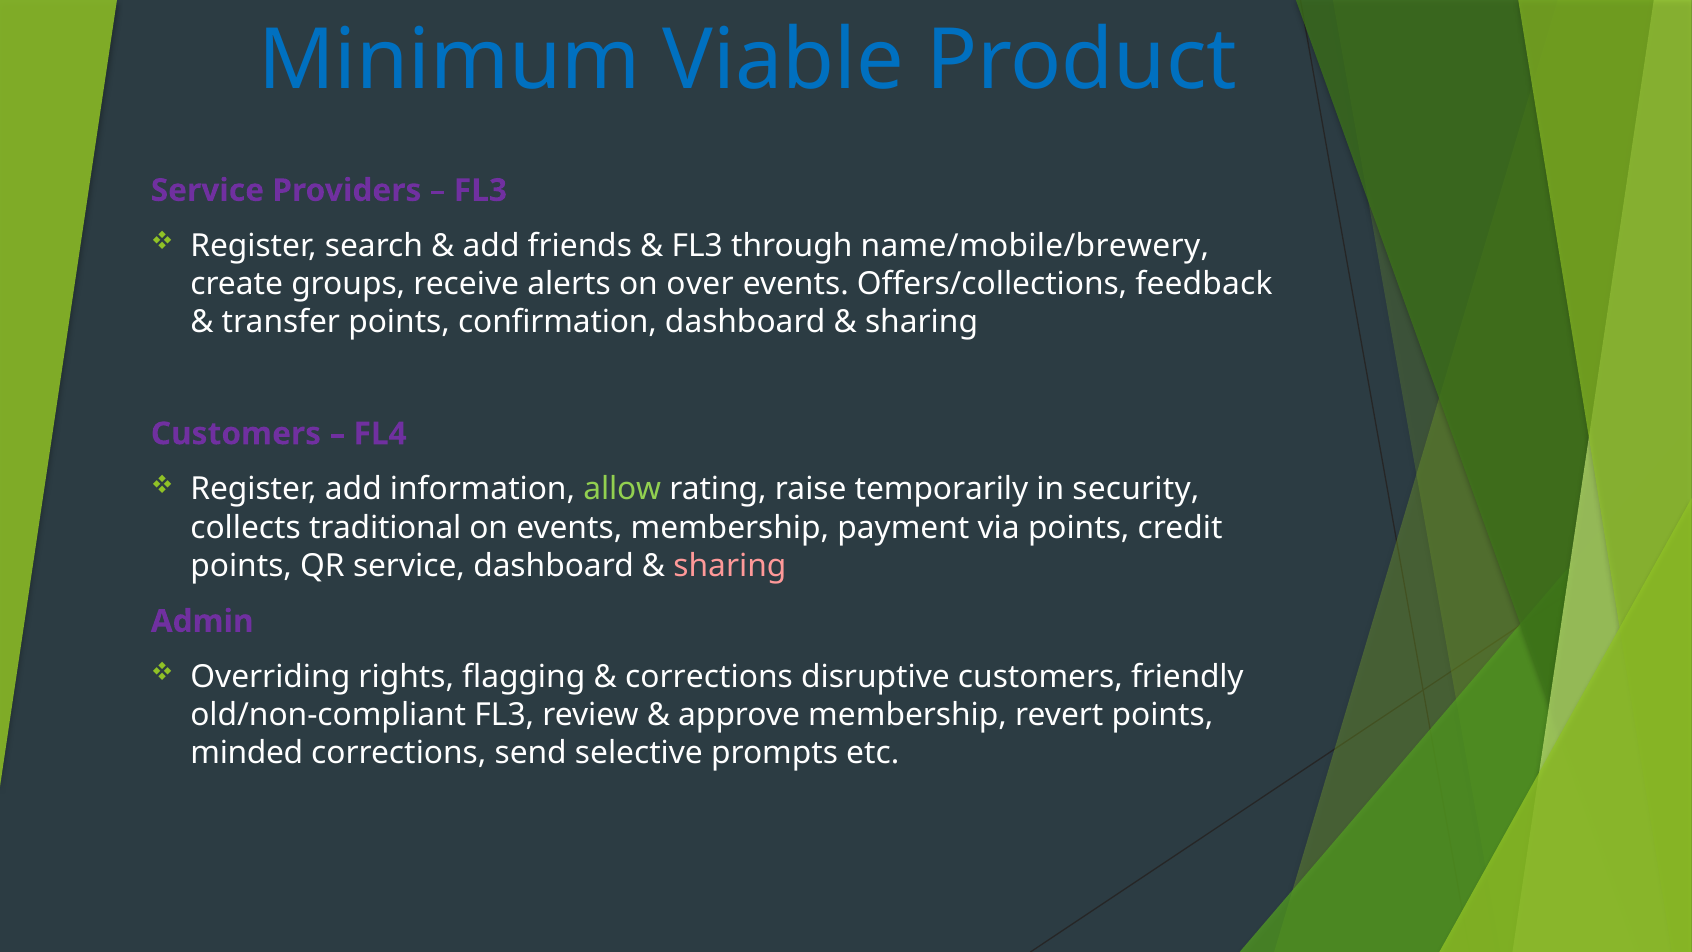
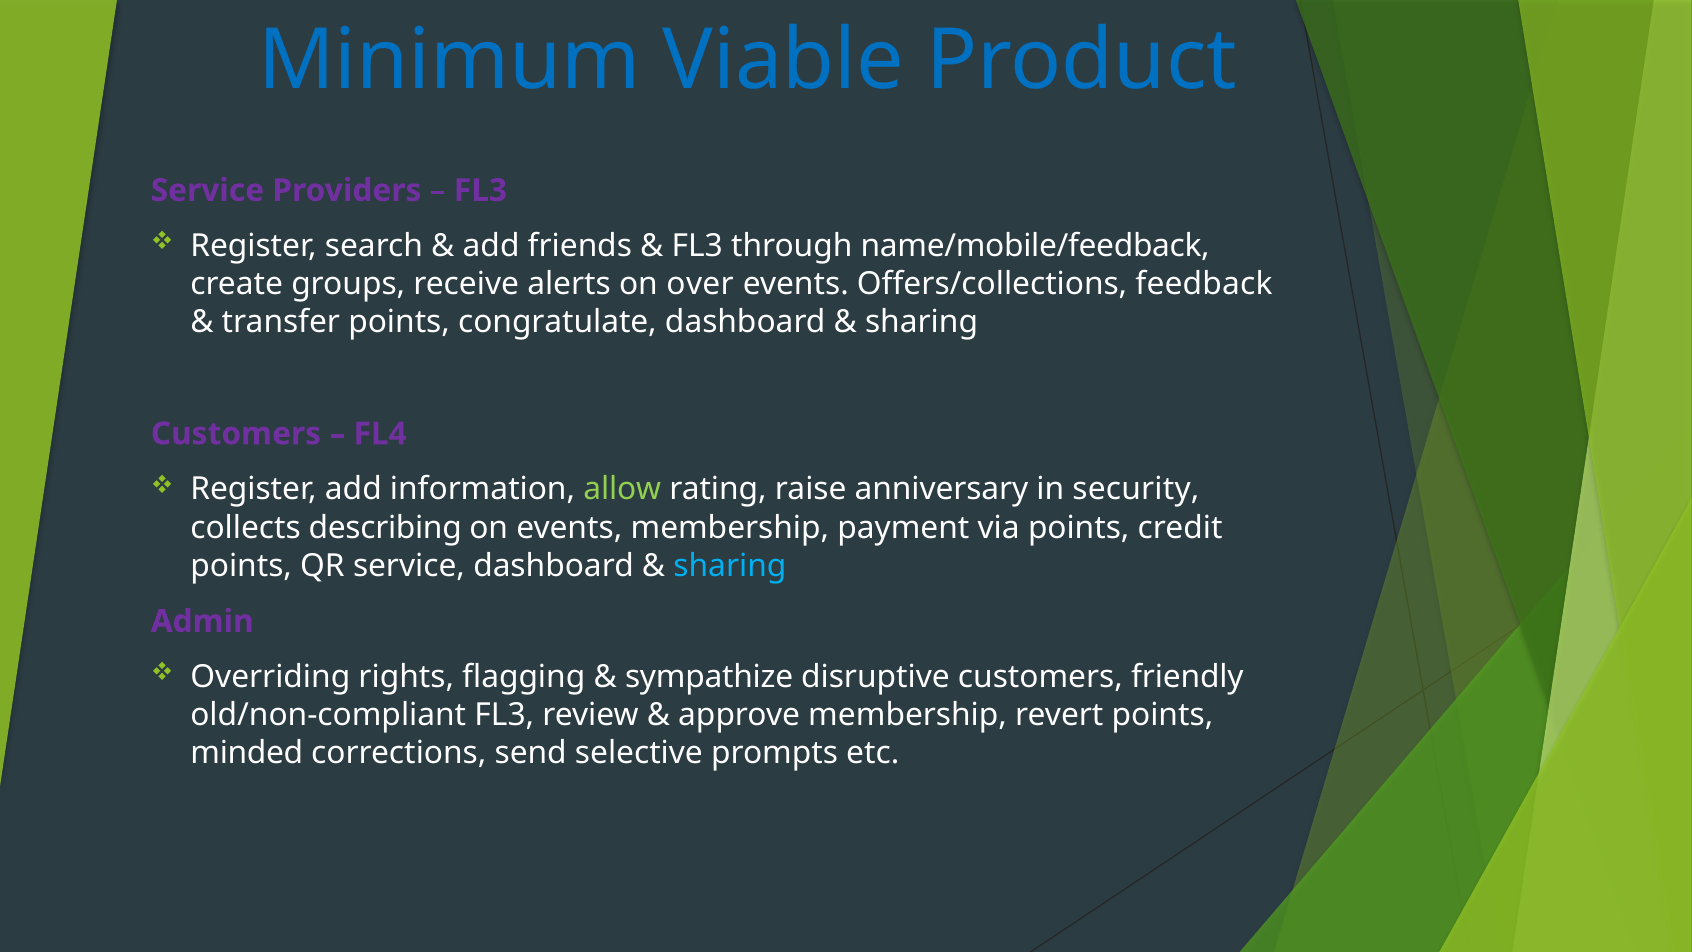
name/mobile/brewery: name/mobile/brewery -> name/mobile/feedback (1035, 246)
confirmation: confirmation -> congratulate (557, 322)
temporarily: temporarily -> anniversary (942, 489)
traditional: traditional -> describing (385, 527)
sharing colour: pink -> light blue (730, 566)
corrections: corrections -> sympathize (709, 677)
